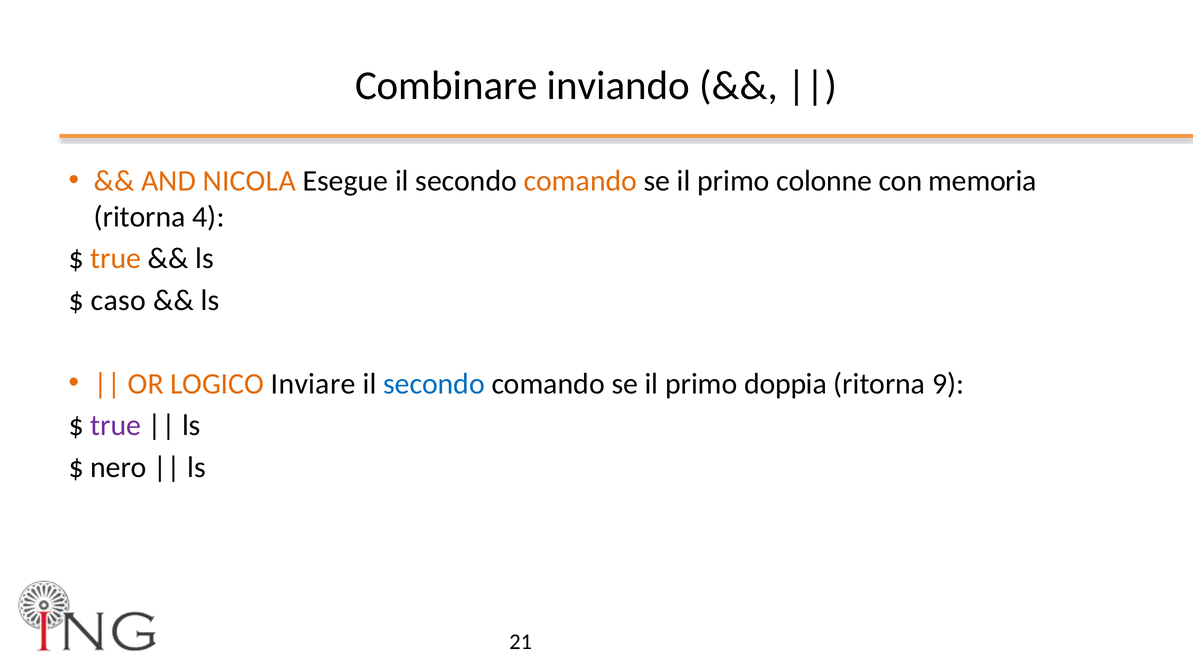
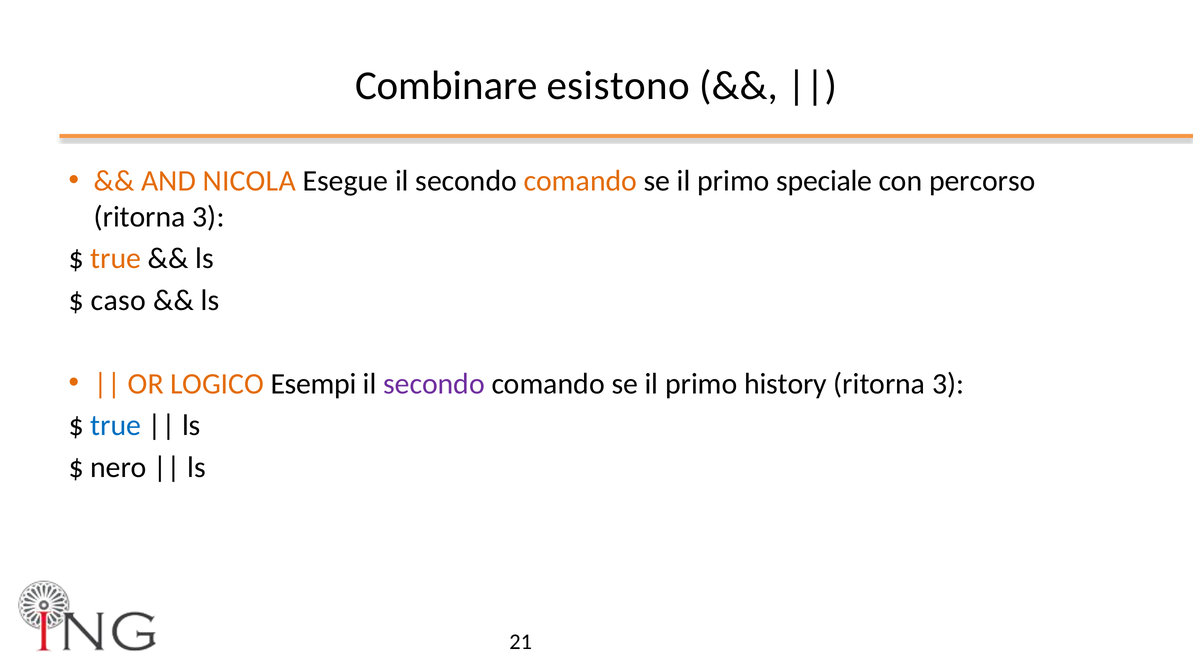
inviando: inviando -> esistono (618, 86)
colonne: colonne -> speciale (824, 181)
memoria: memoria -> percorso (982, 181)
4: 4 -> 3 (208, 217)
Inviare: Inviare -> Esempi (314, 384)
secondo colour: blue -> purple (434, 384)
doppia: doppia -> history (785, 384)
9: 9 -> 3 (948, 384)
true colour: purple -> blue (116, 426)
